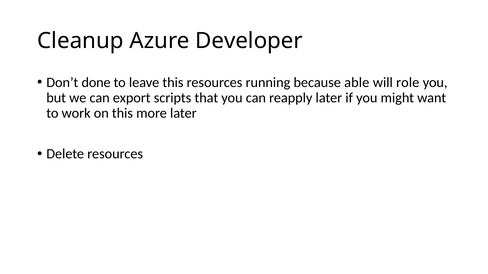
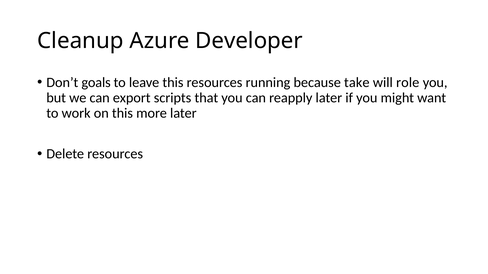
done: done -> goals (96, 83)
able: able -> take (357, 83)
